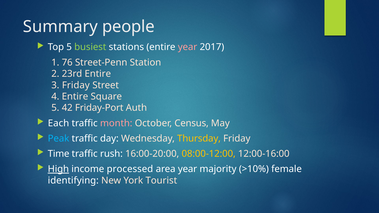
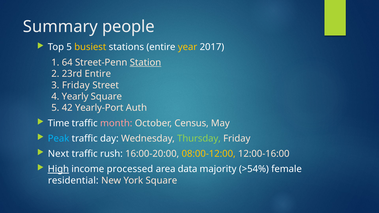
busiest colour: light green -> yellow (90, 47)
year colour: pink -> yellow (188, 47)
76: 76 -> 64 (67, 62)
Station underline: none -> present (145, 62)
4 Entire: Entire -> Yearly (75, 97)
Friday-Port: Friday-Port -> Yearly-Port (99, 108)
Each: Each -> Time (59, 123)
Thursday colour: yellow -> light green (199, 139)
Time: Time -> Next (58, 154)
area year: year -> data (188, 169)
>10%: >10% -> >54% (254, 169)
identifying: identifying -> residential (73, 181)
York Tourist: Tourist -> Square (161, 181)
